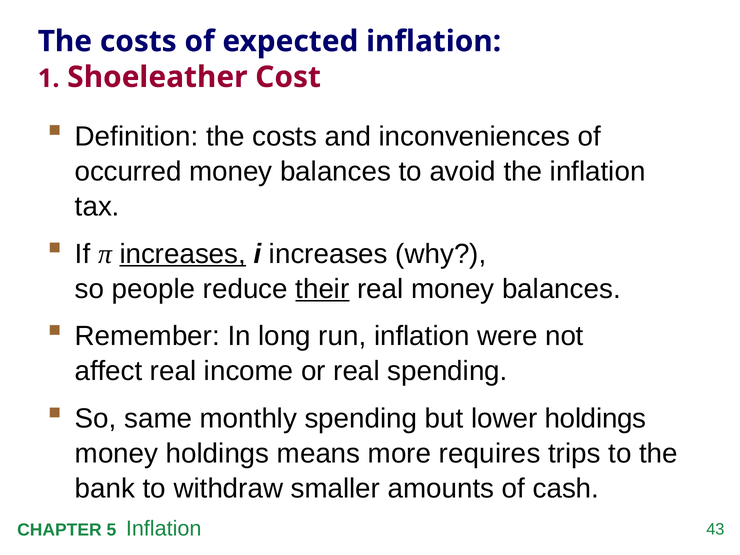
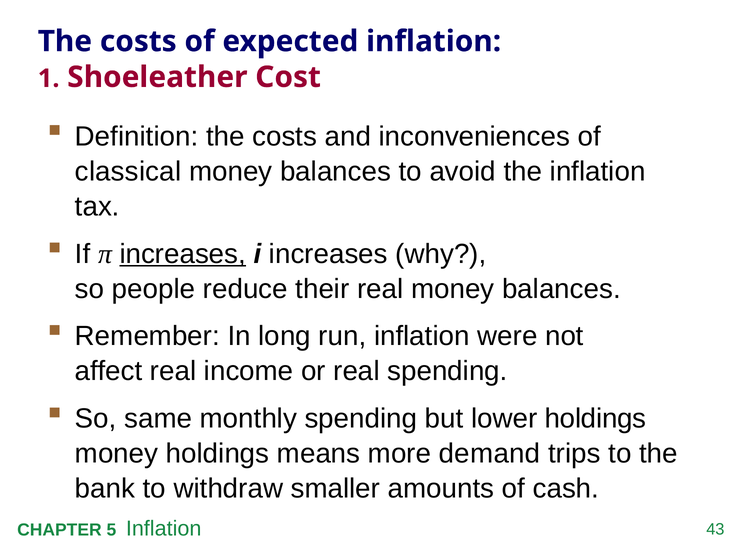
occurred: occurred -> classical (128, 171)
their underline: present -> none (322, 289)
requires: requires -> demand (490, 454)
